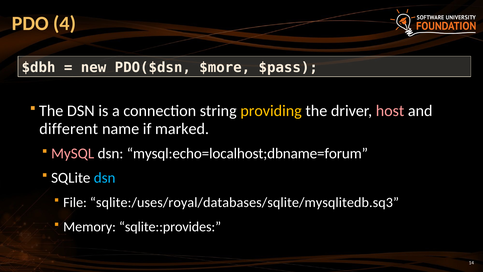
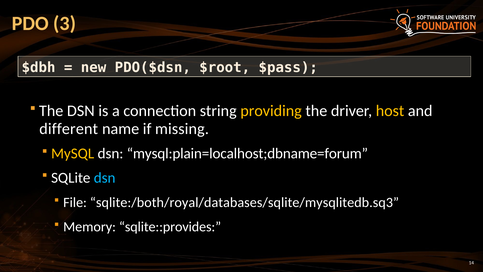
4: 4 -> 3 (65, 23)
$more: $more -> $root (225, 67)
host colour: pink -> yellow (390, 111)
marked: marked -> missing (182, 129)
MySQL colour: pink -> yellow (73, 153)
mysql:echo=localhost;dbname=forum: mysql:echo=localhost;dbname=forum -> mysql:plain=localhost;dbname=forum (247, 153)
sqlite:/uses/royal/databases/sqlite/mysqlitedb.sq3: sqlite:/uses/royal/databases/sqlite/mysqlitedb.sq3 -> sqlite:/both/royal/databases/sqlite/mysqlitedb.sq3 (244, 202)
